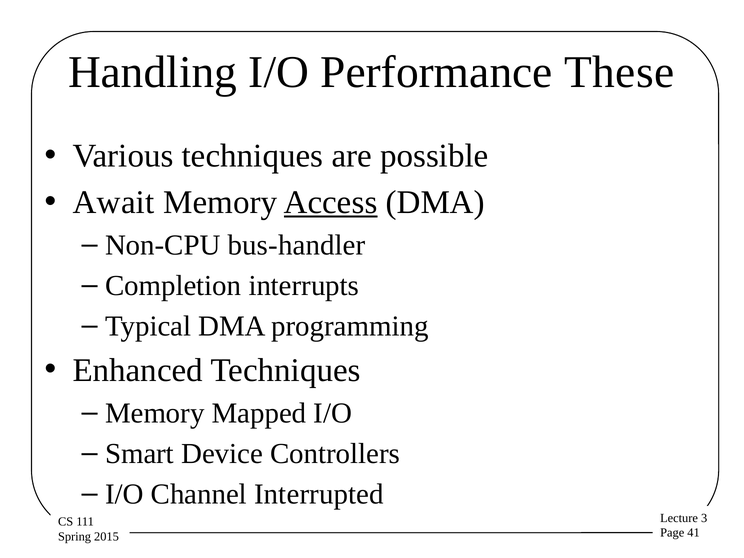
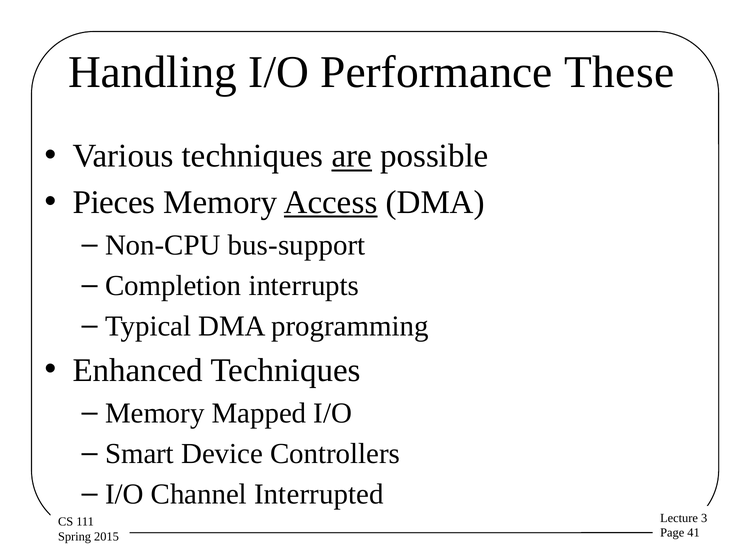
are underline: none -> present (352, 156)
Await: Await -> Pieces (114, 202)
bus-handler: bus-handler -> bus-support (297, 245)
